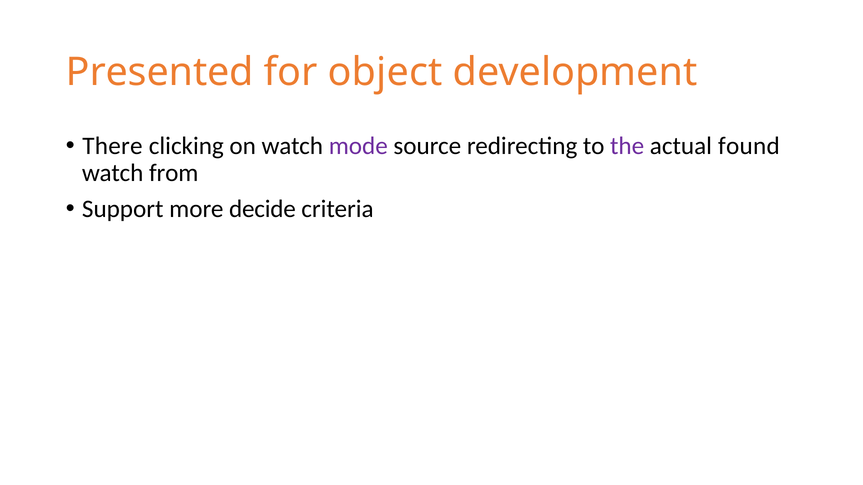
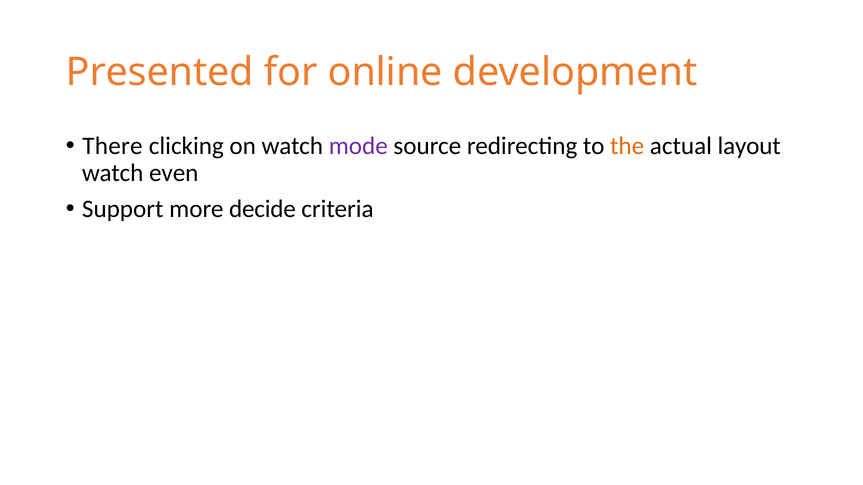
object: object -> online (385, 72)
the colour: purple -> orange (627, 146)
found: found -> layout (749, 146)
from: from -> even (174, 173)
